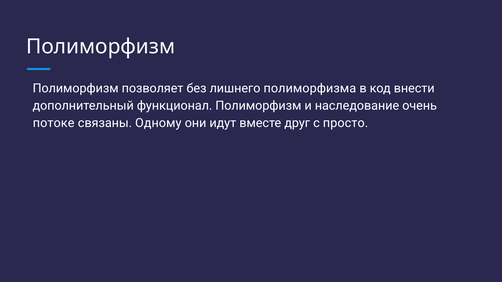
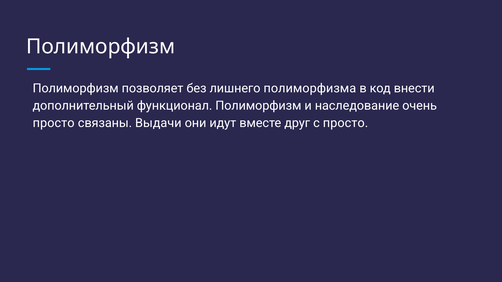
потоке: потоке -> просто (54, 123)
Одному: Одному -> Выдачи (158, 123)
